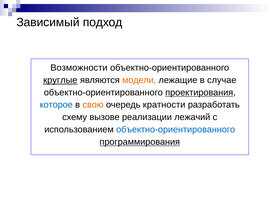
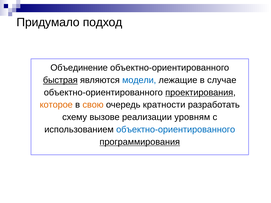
Зависимый: Зависимый -> Придумало (48, 22)
Возможности: Возможности -> Объединение (79, 68)
круглые: круглые -> быстрая (60, 80)
модели colour: orange -> blue (139, 80)
которое colour: blue -> orange (56, 105)
лежачий: лежачий -> уровням (192, 117)
